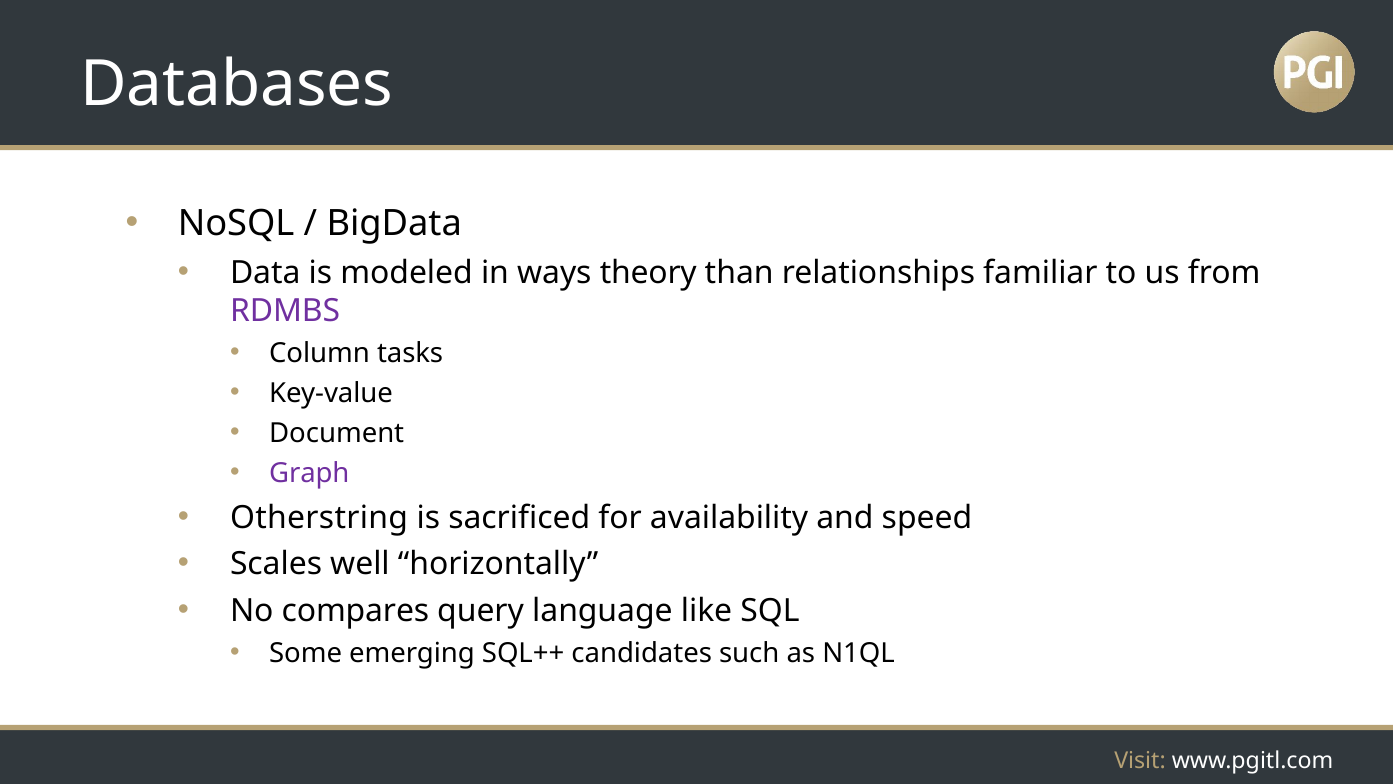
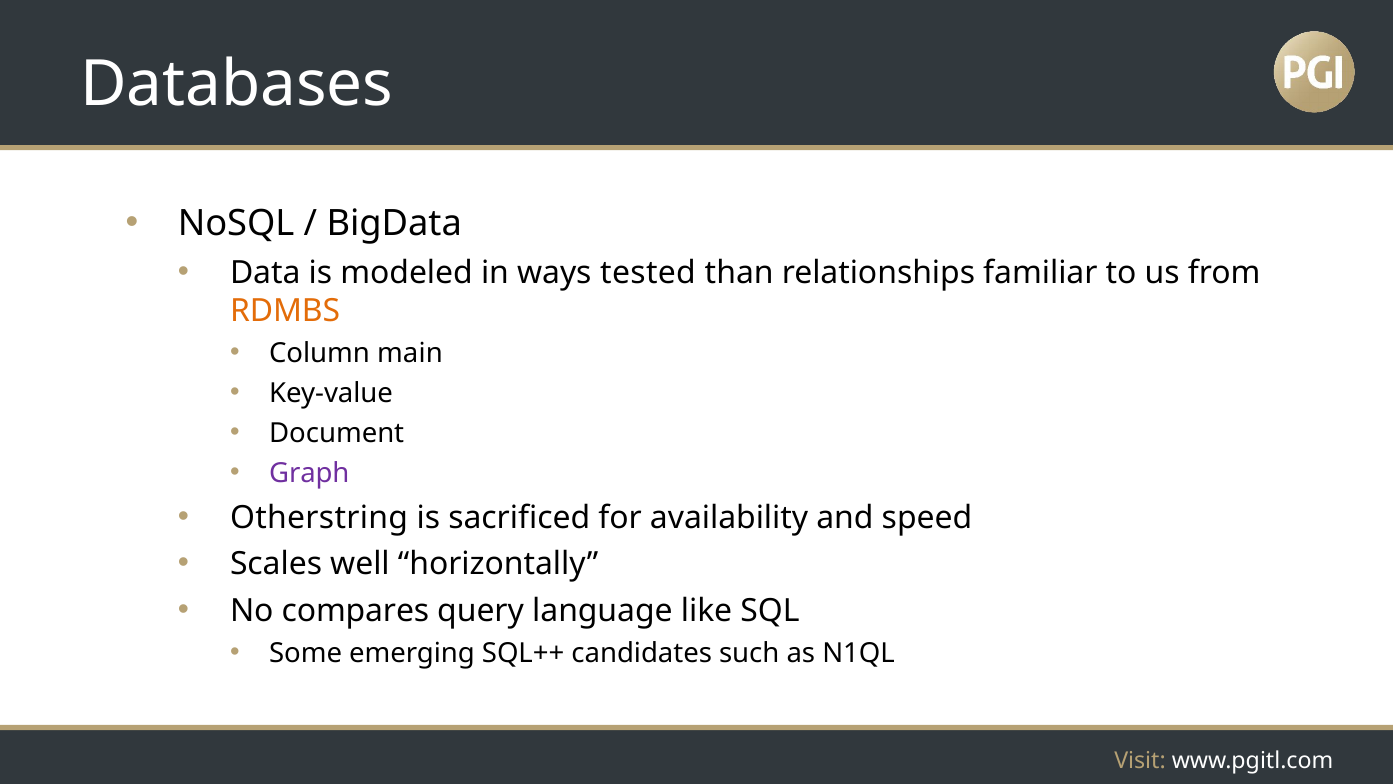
theory: theory -> tested (648, 273)
RDMBS colour: purple -> orange (285, 311)
tasks: tasks -> main (410, 353)
